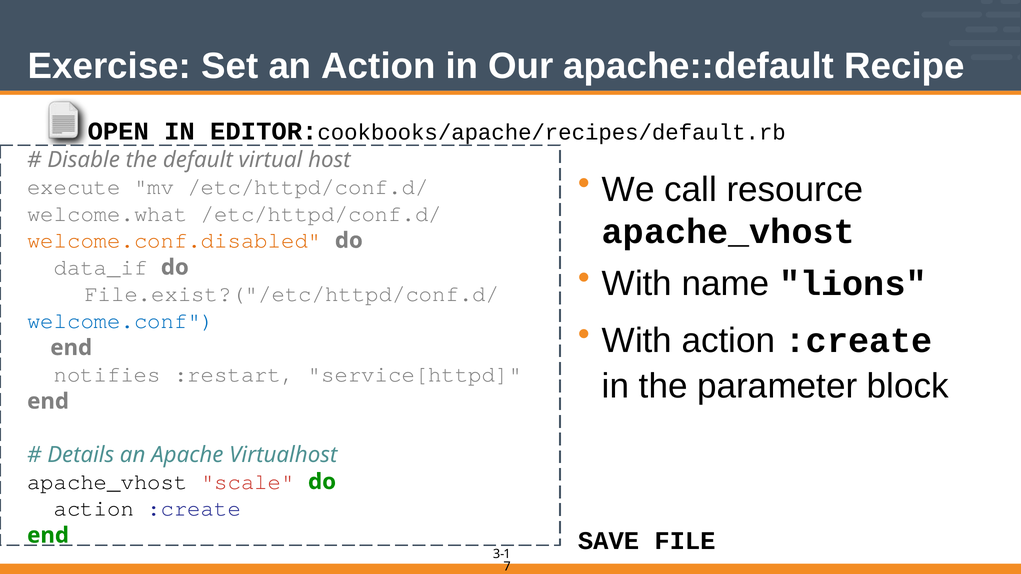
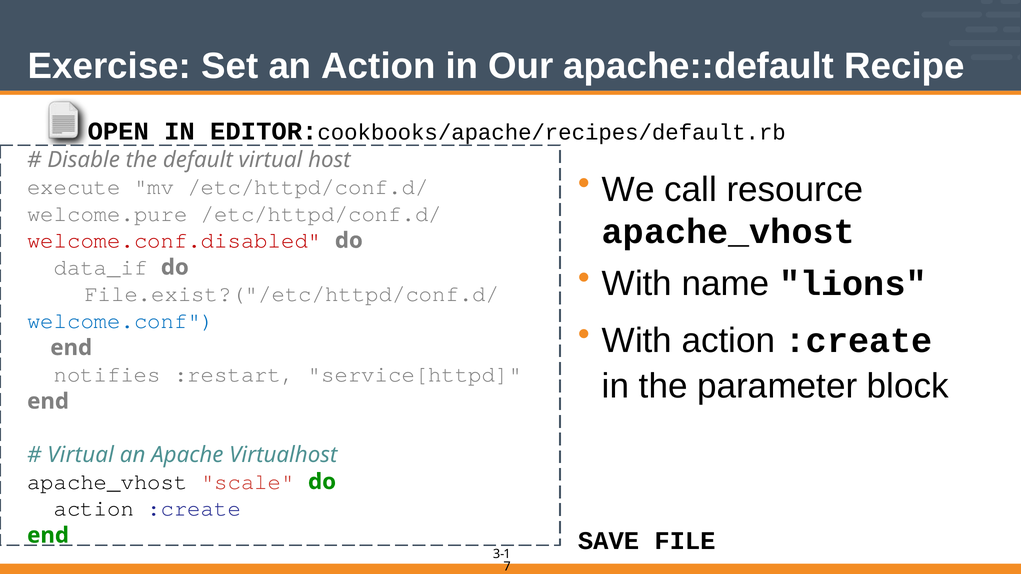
welcome.what: welcome.what -> welcome.pure (107, 214)
welcome.conf.disabled colour: orange -> red (174, 241)
Details: Details -> Virtual (81, 455)
